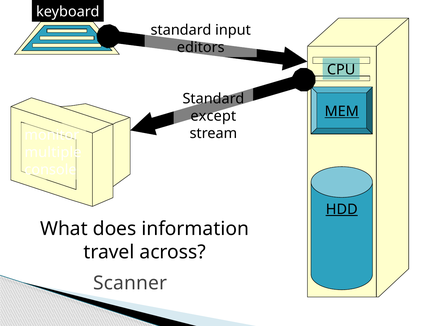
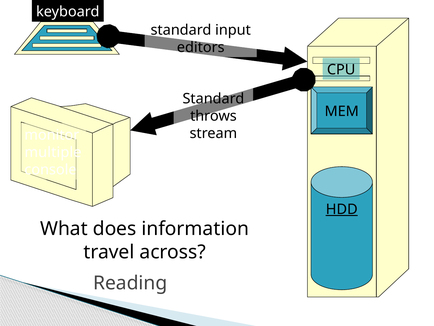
MEM underline: present -> none (342, 111)
except: except -> throws (213, 116)
Scanner: Scanner -> Reading (130, 283)
